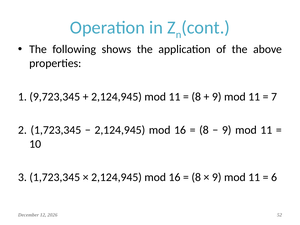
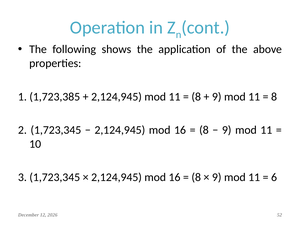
9,723,345: 9,723,345 -> 1,723,385 (55, 97)
7: 7 -> 8 (274, 97)
